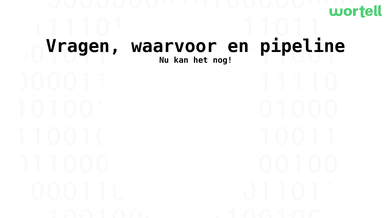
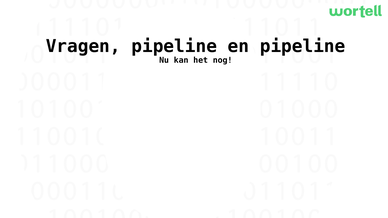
Vragen waarvoor: waarvoor -> pipeline (174, 46)
